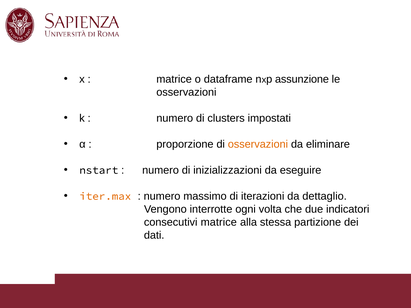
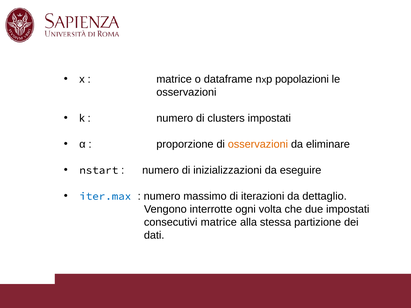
assunzione: assunzione -> popolazioni (302, 79)
iter.max colour: orange -> blue (105, 196)
due indicatori: indicatori -> impostati (348, 209)
